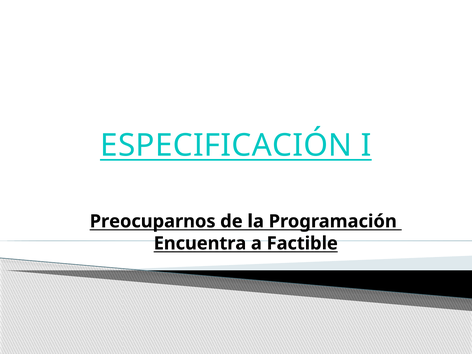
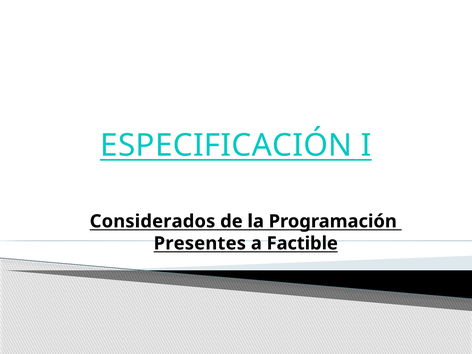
Preocuparnos: Preocuparnos -> Considerados (153, 221)
Encuentra: Encuentra -> Presentes (200, 243)
